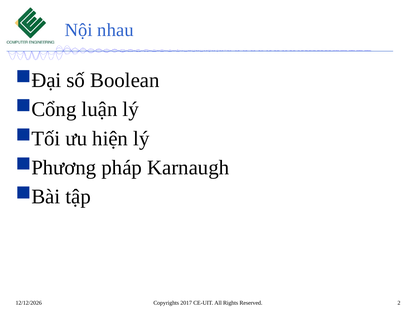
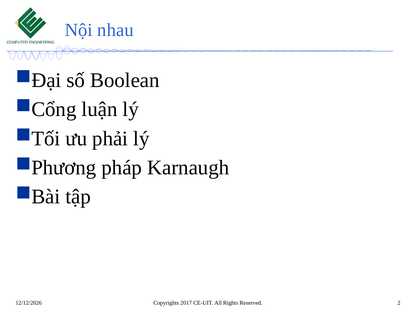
hiện: hiện -> phải (110, 139)
